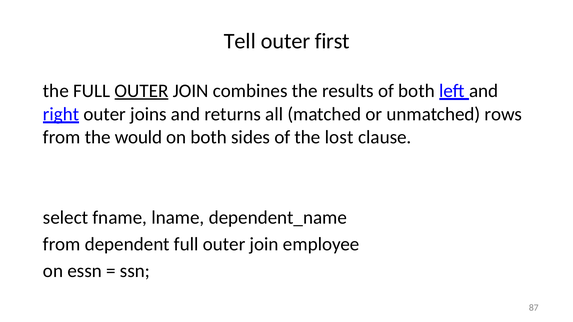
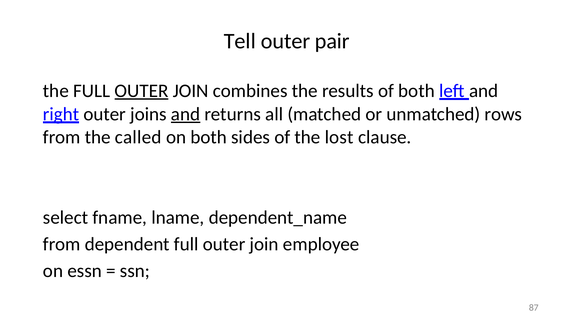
first: first -> pair (332, 41)
and underline: none -> present (186, 114)
would: would -> called (138, 137)
